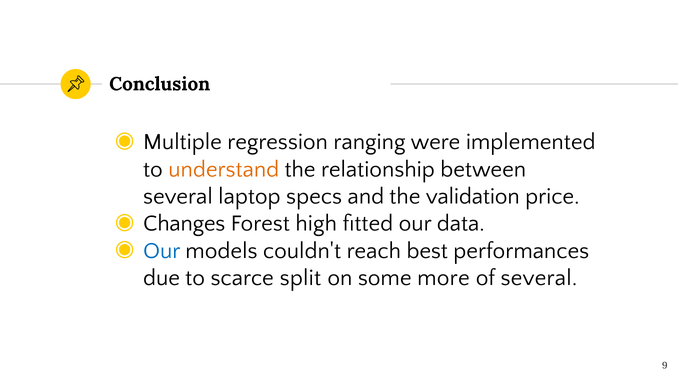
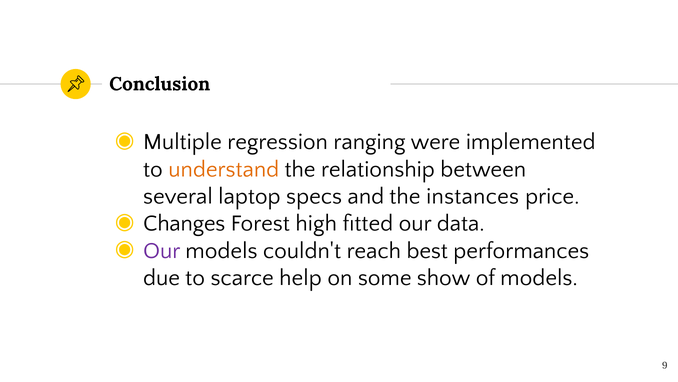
validation: validation -> instances (473, 196)
Our colour: blue -> purple (162, 250)
split: split -> help (301, 277)
more: more -> show (444, 277)
of several: several -> models (539, 277)
